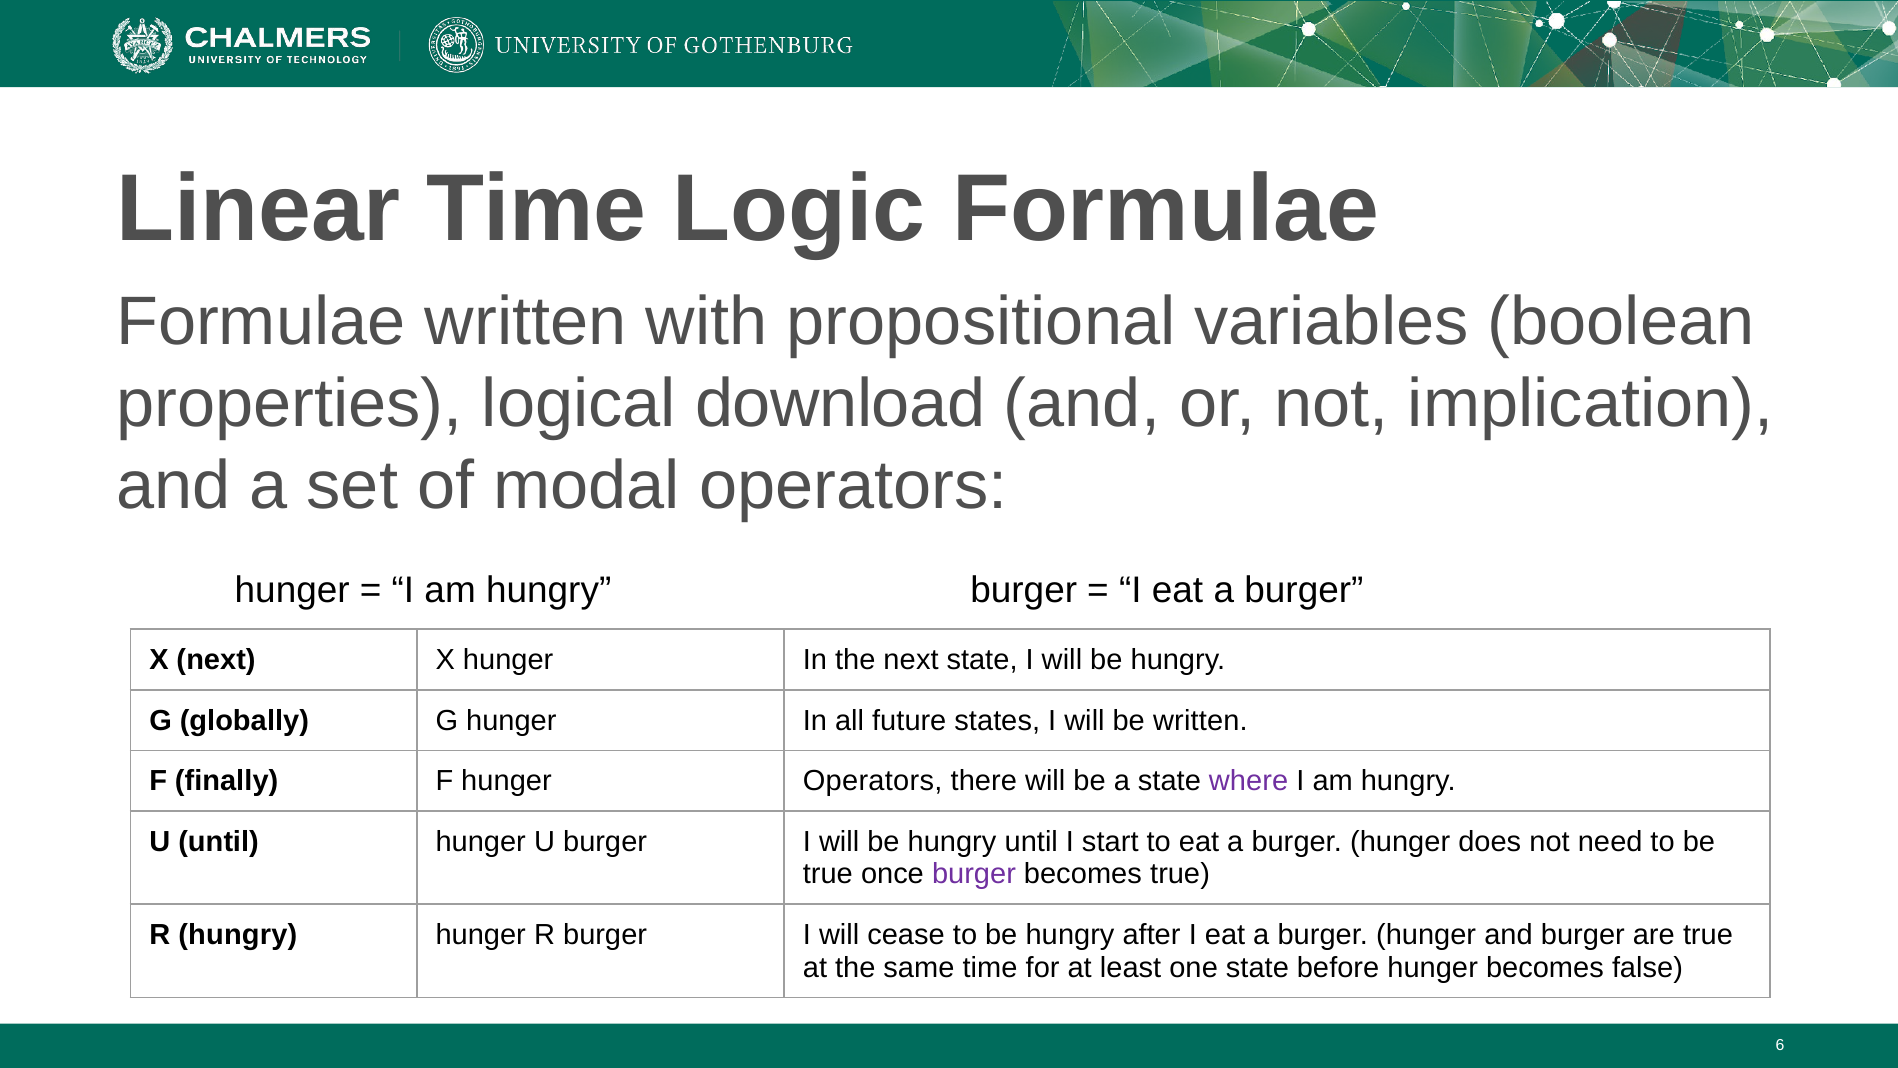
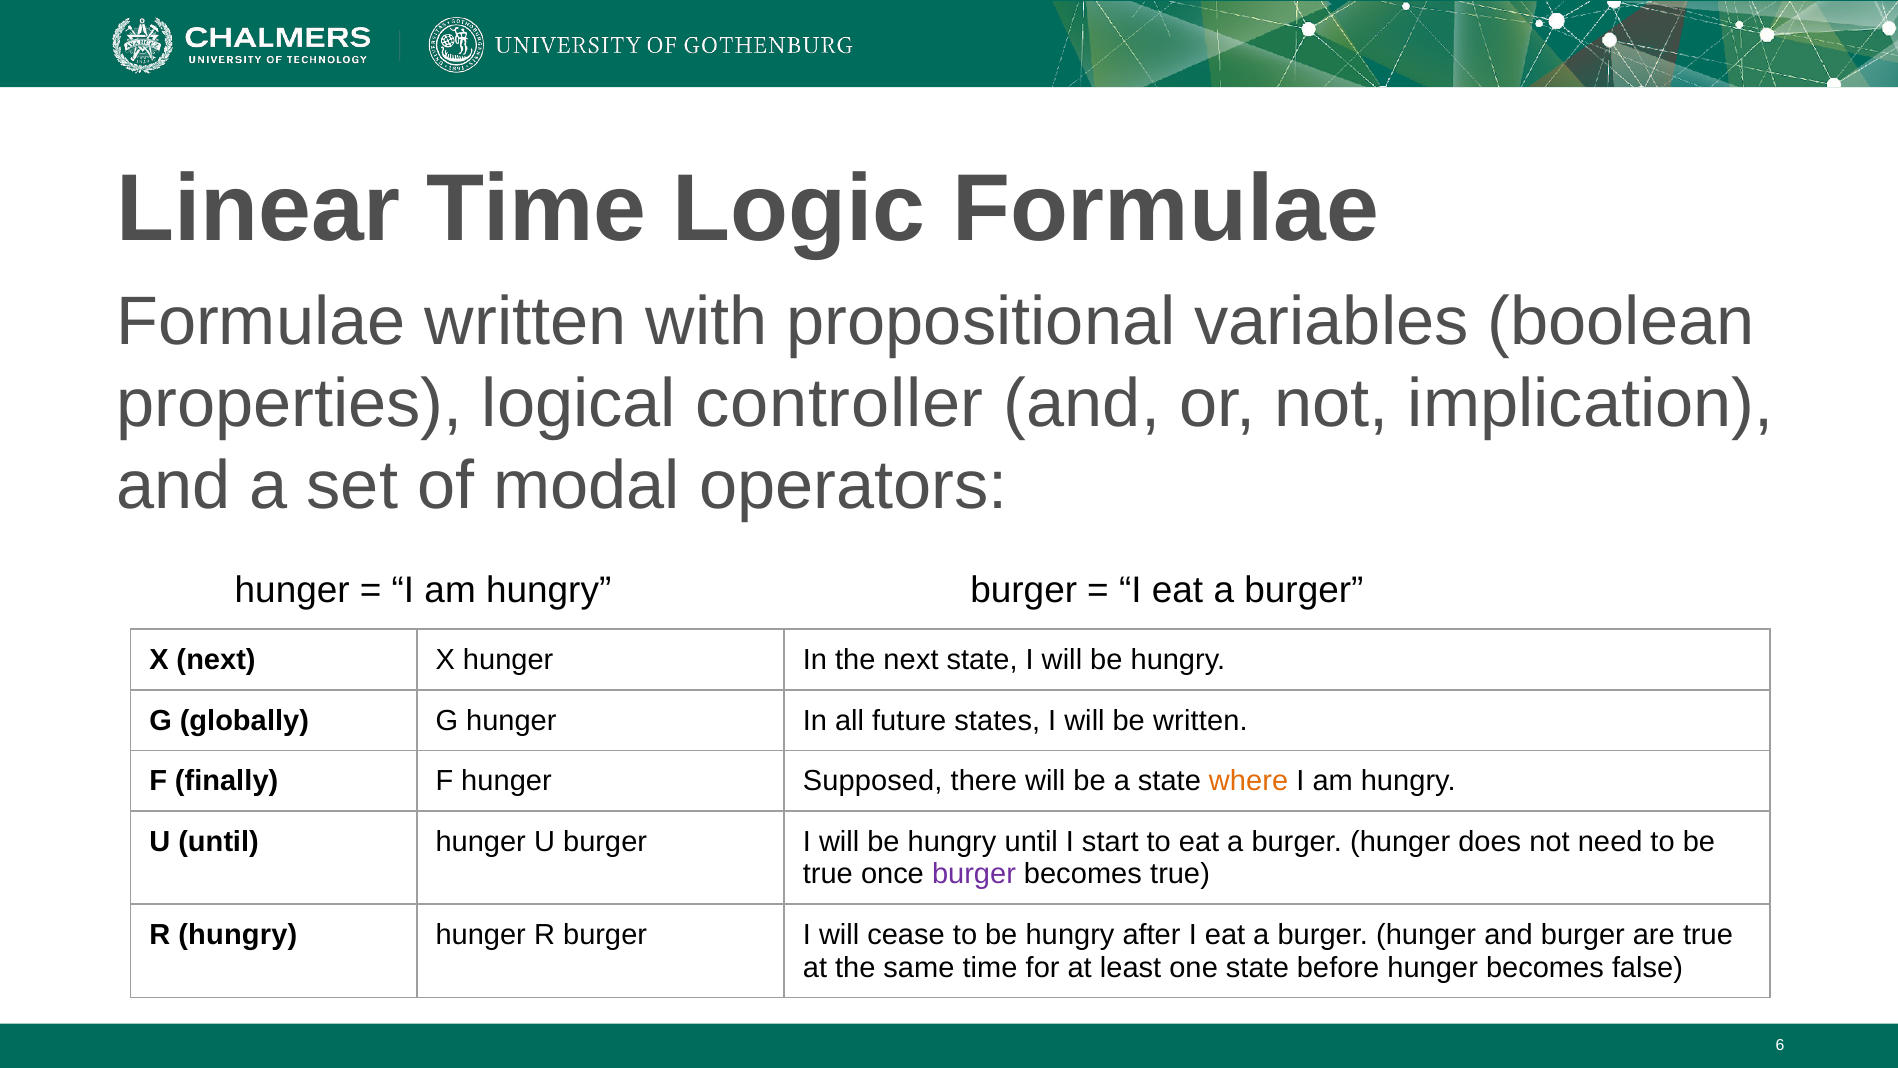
download: download -> controller (840, 404)
hunger Operators: Operators -> Supposed (873, 781)
where colour: purple -> orange (1249, 781)
